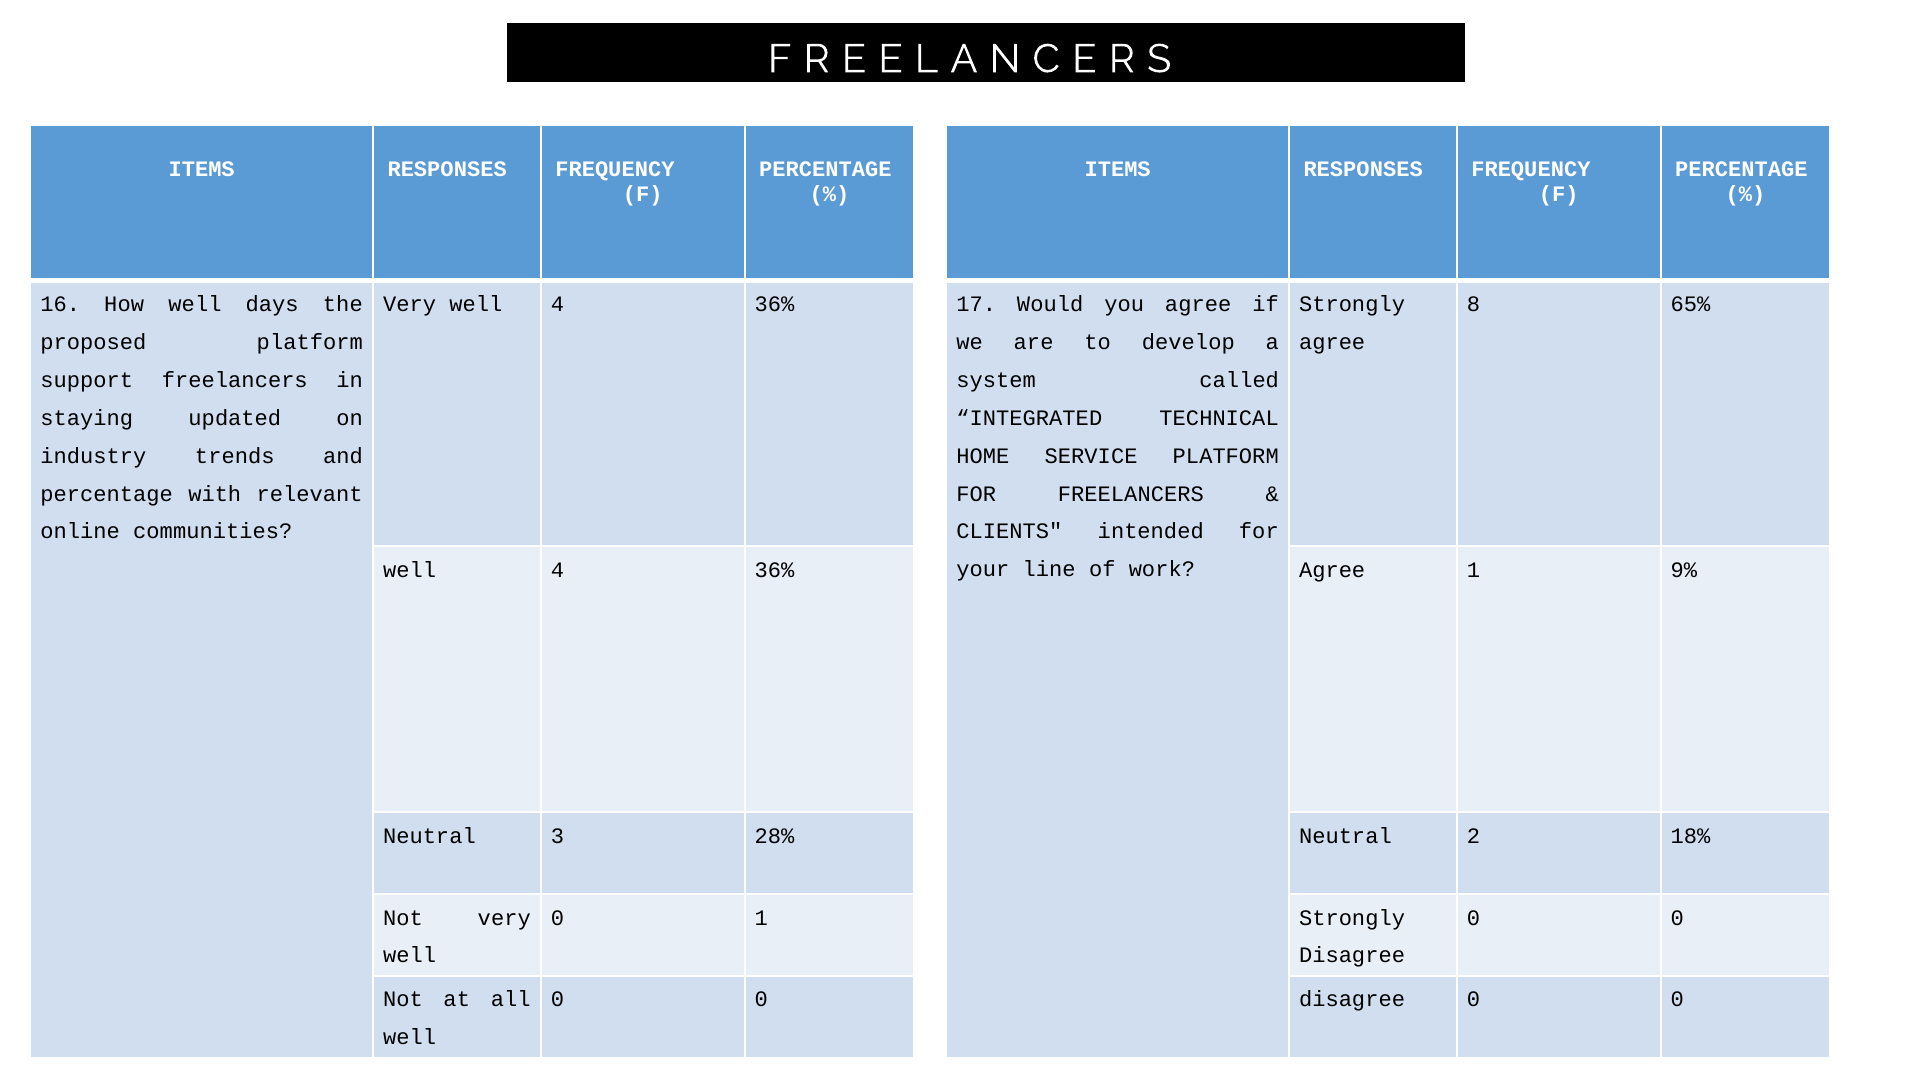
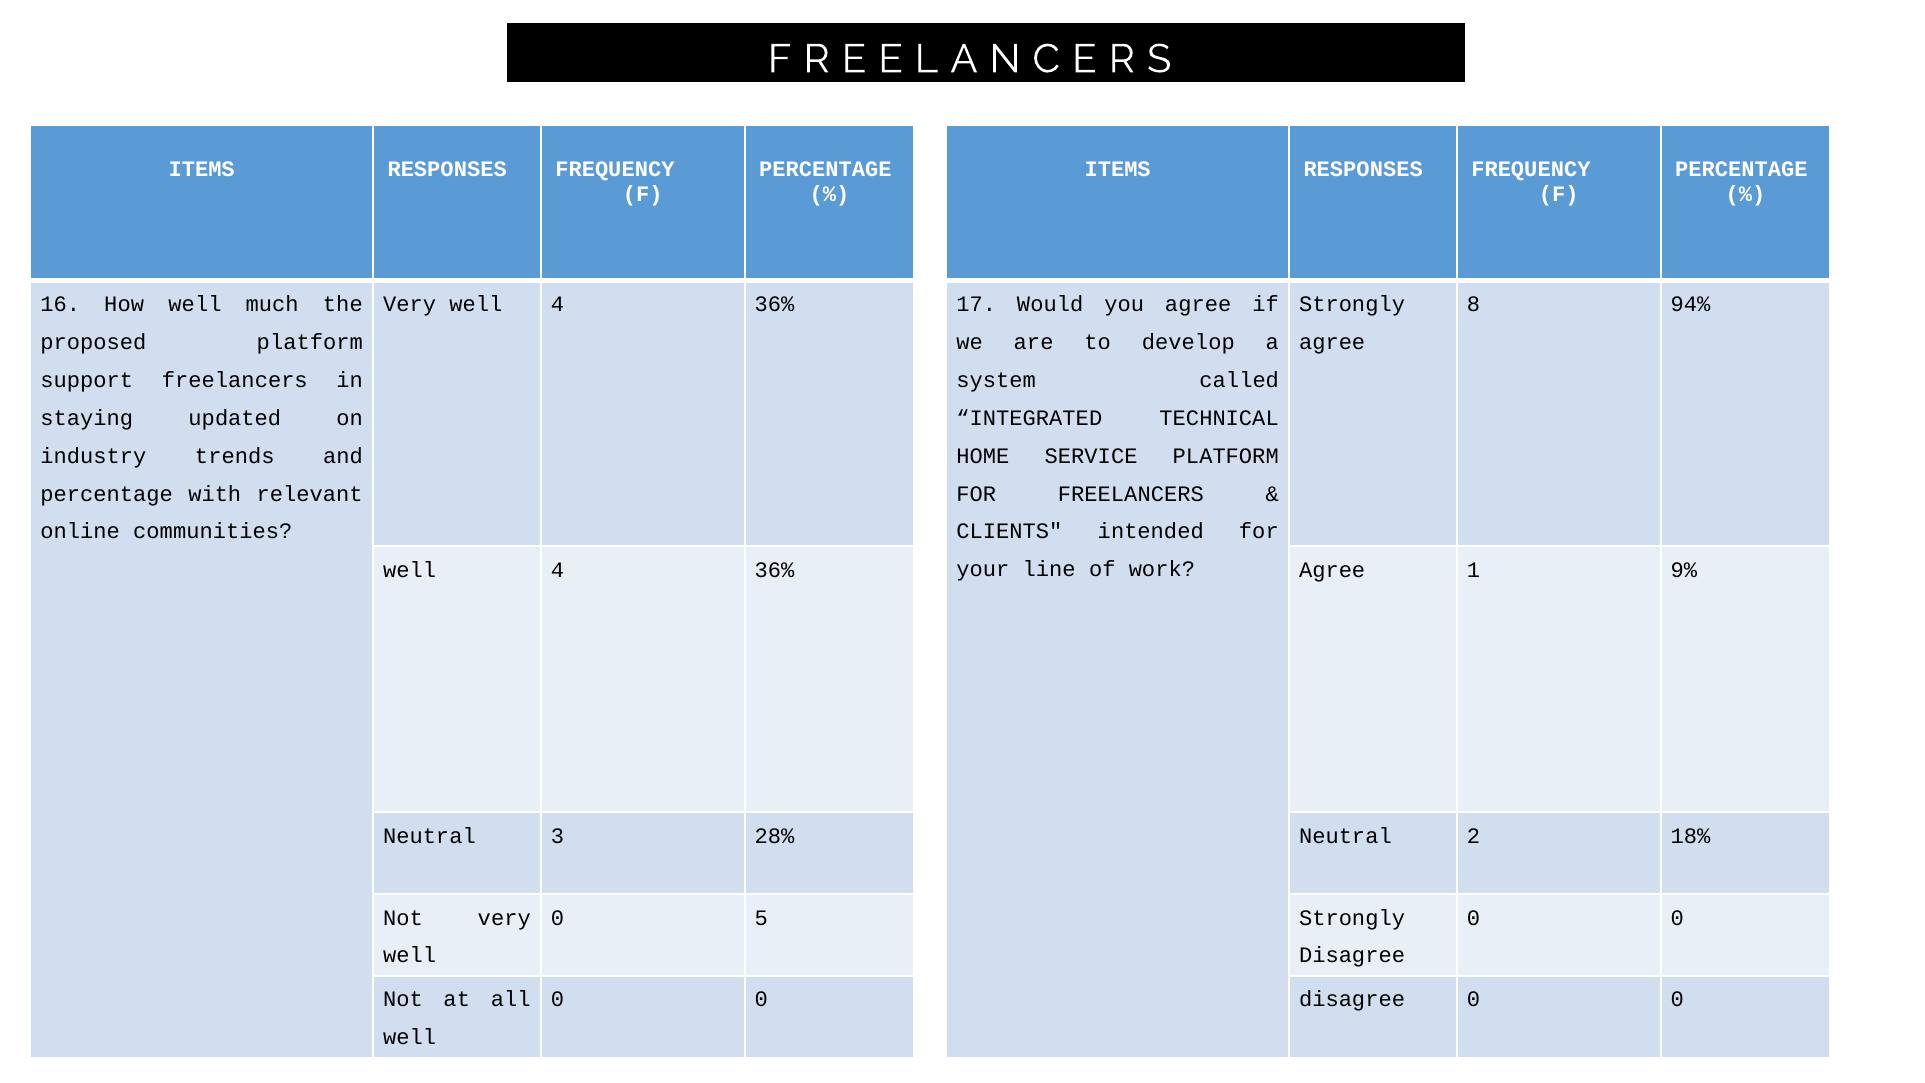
days: days -> much (272, 304)
65%: 65% -> 94% (1691, 304)
0 1: 1 -> 5 (761, 918)
